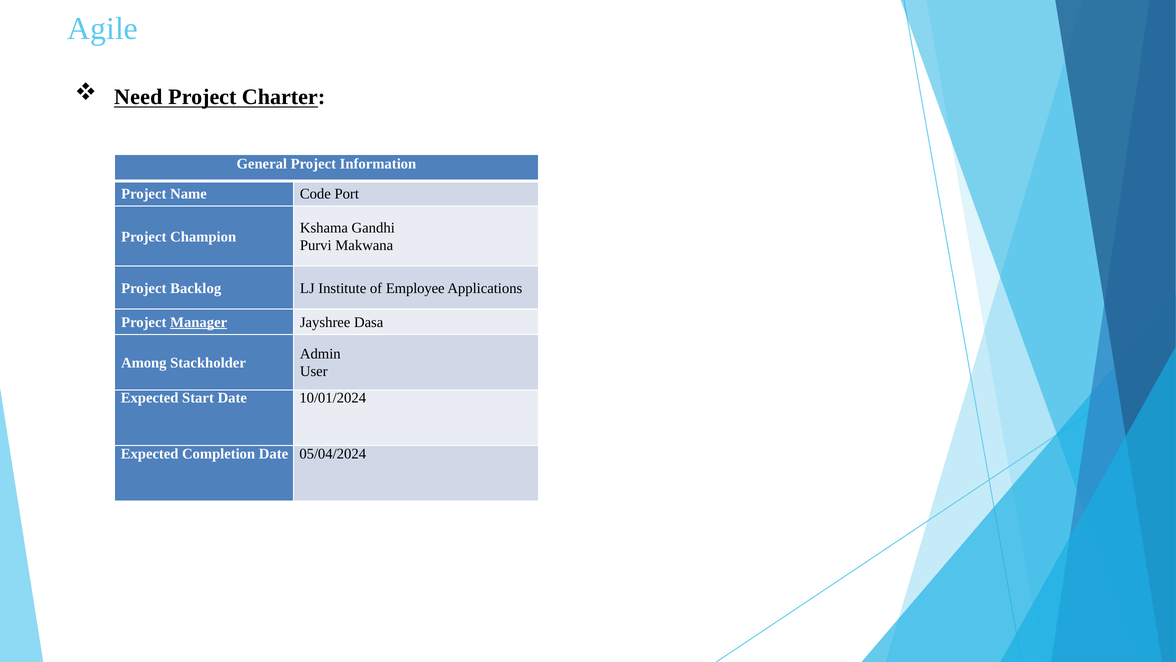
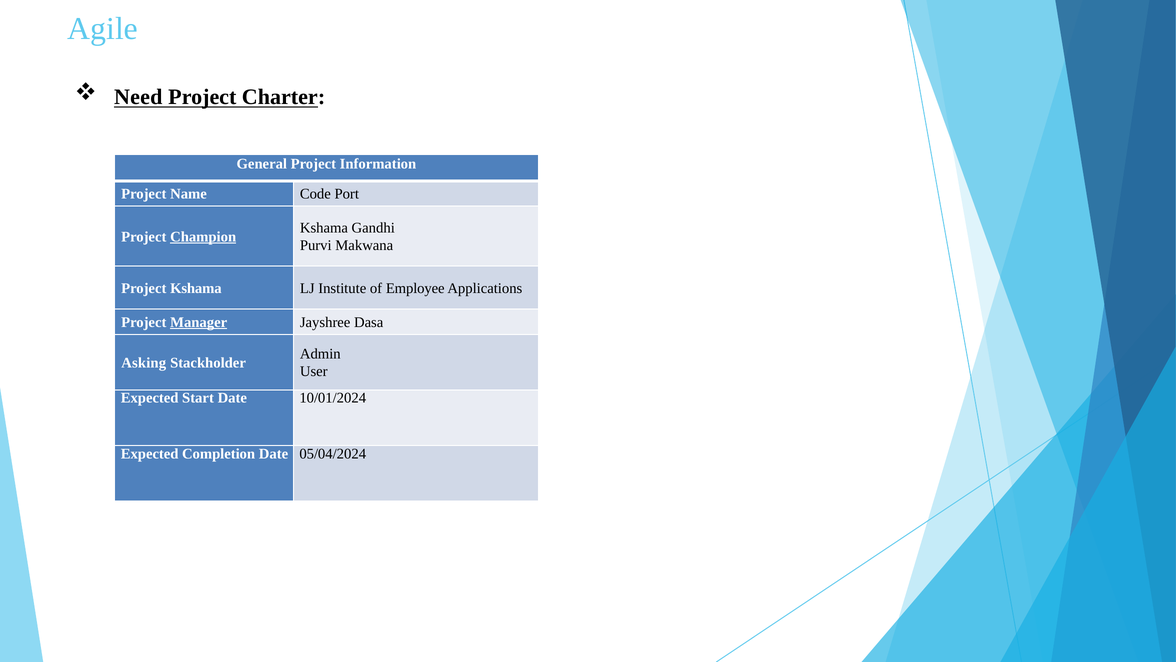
Champion underline: none -> present (203, 237)
Project Backlog: Backlog -> Kshama (196, 288)
Among: Among -> Asking (144, 362)
